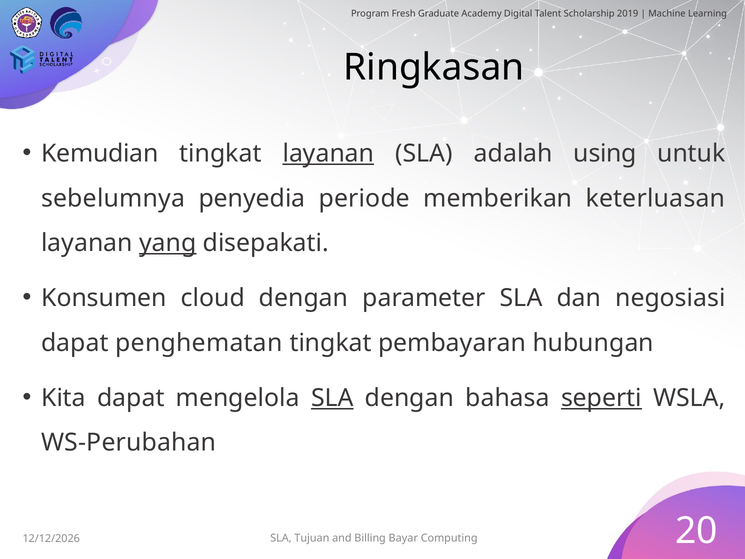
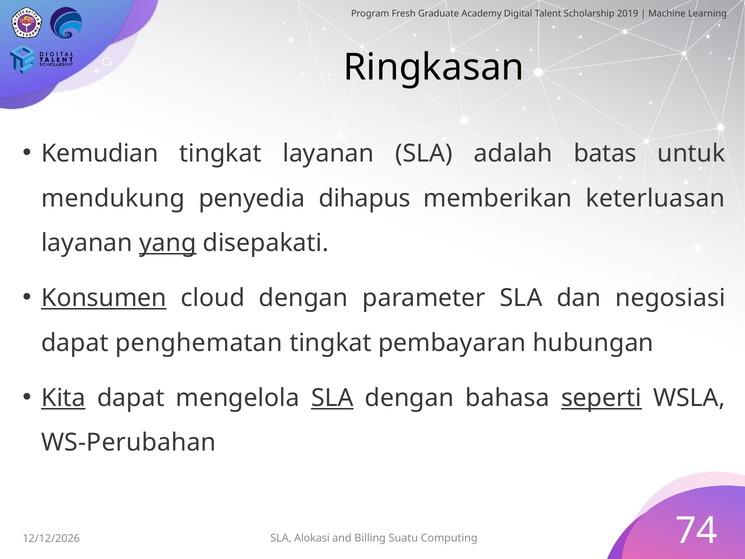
layanan underline: present -> none (328, 154)
using: using -> batas (605, 154)
sebelumnya: sebelumnya -> mendukung (113, 198)
periode: periode -> dihapus (365, 198)
Konsumen underline: none -> present (104, 298)
Kita underline: none -> present (63, 398)
Tujuan: Tujuan -> Alokasi (312, 538)
Bayar: Bayar -> Suatu (403, 538)
20: 20 -> 74 (696, 531)
